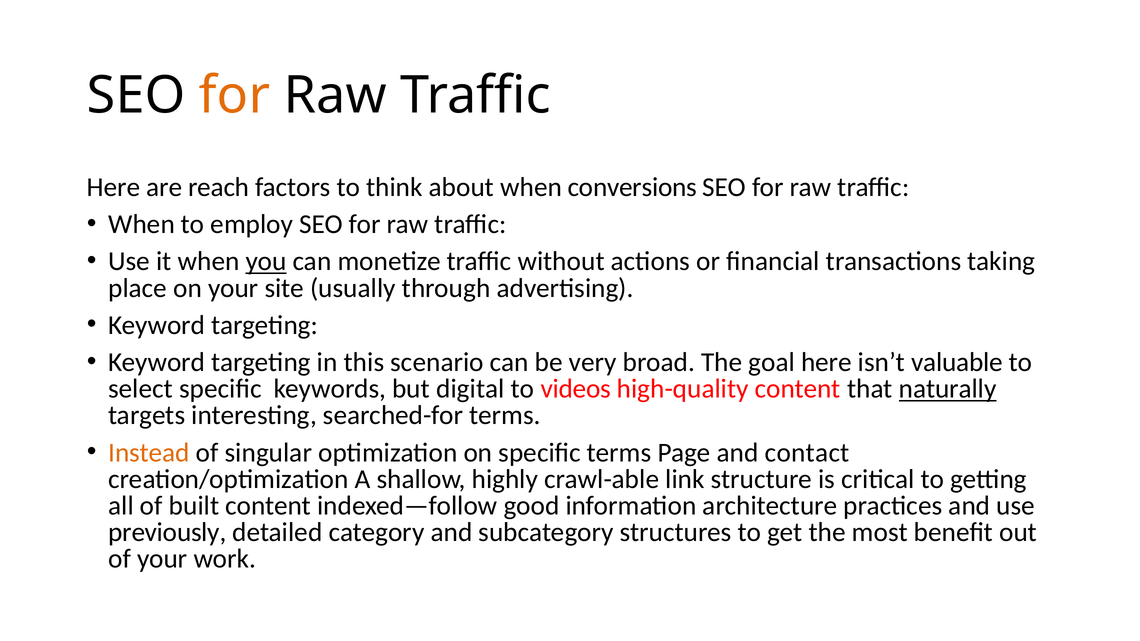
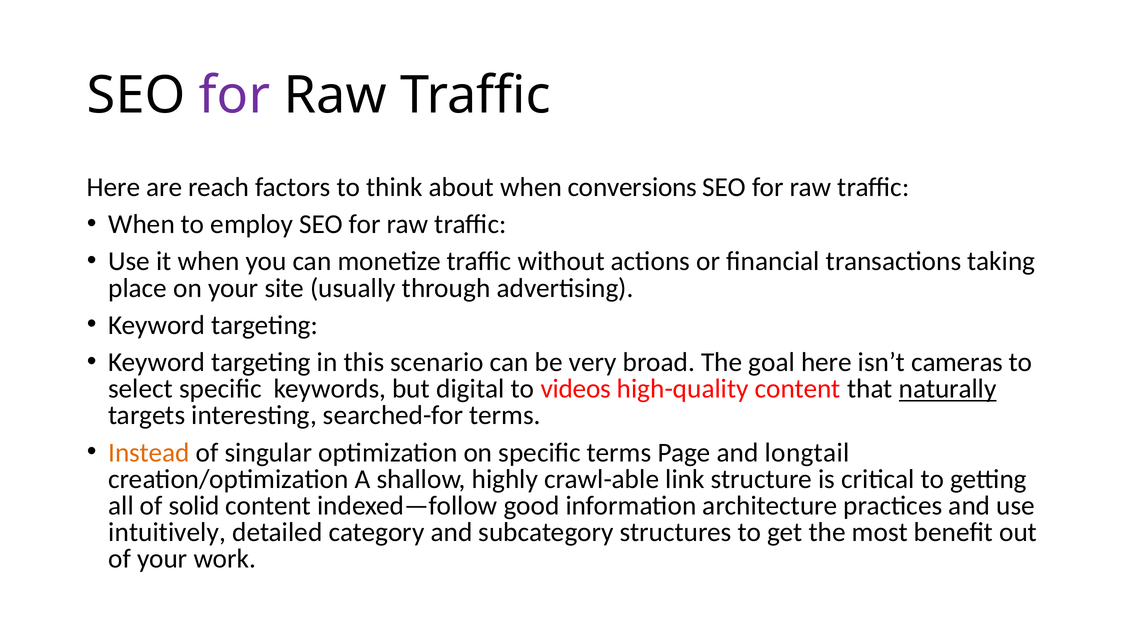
for colour: orange -> purple (235, 96)
you underline: present -> none (266, 262)
valuable: valuable -> cameras (957, 363)
contact: contact -> longtail (807, 453)
built: built -> solid (194, 506)
previously: previously -> intuitively (167, 532)
